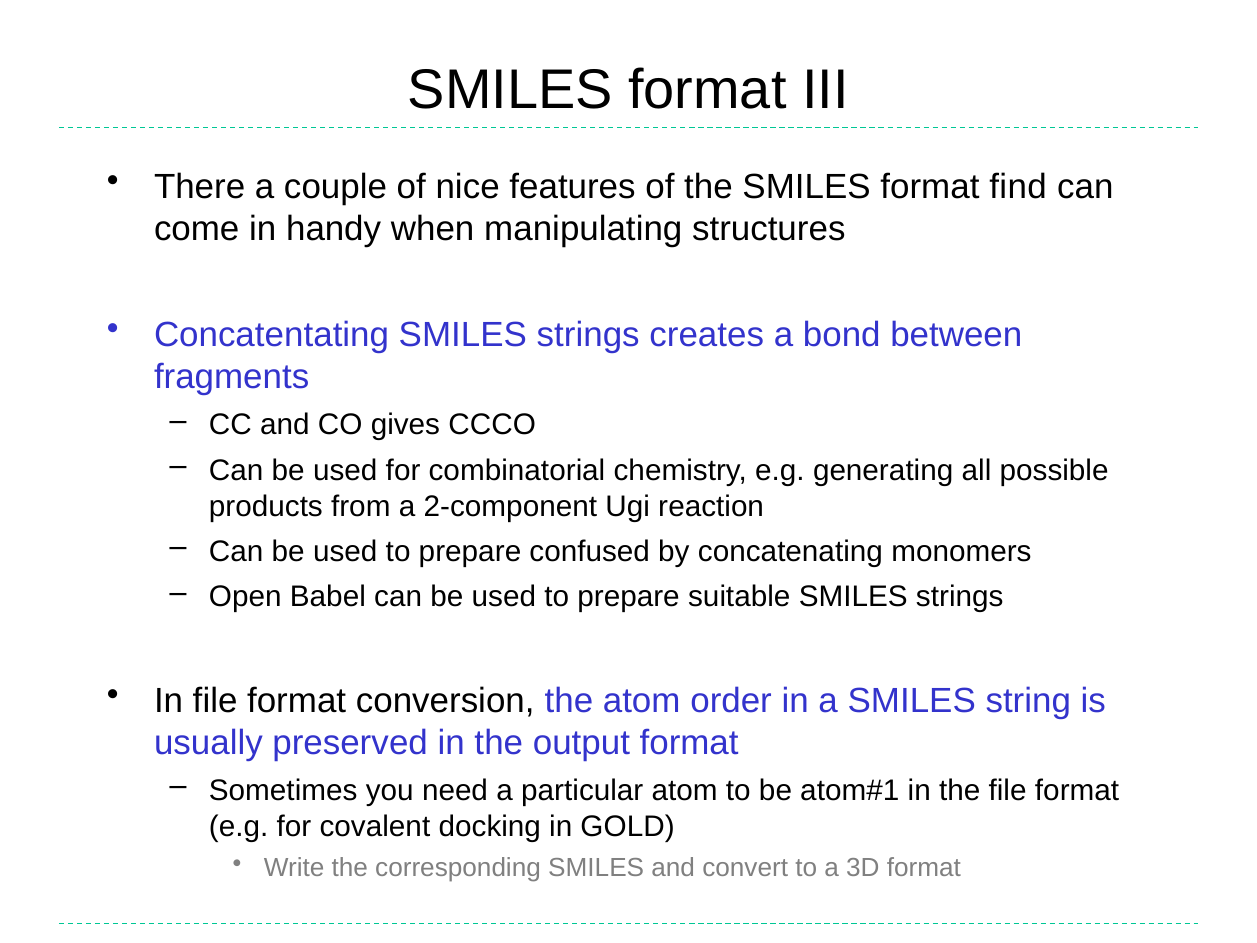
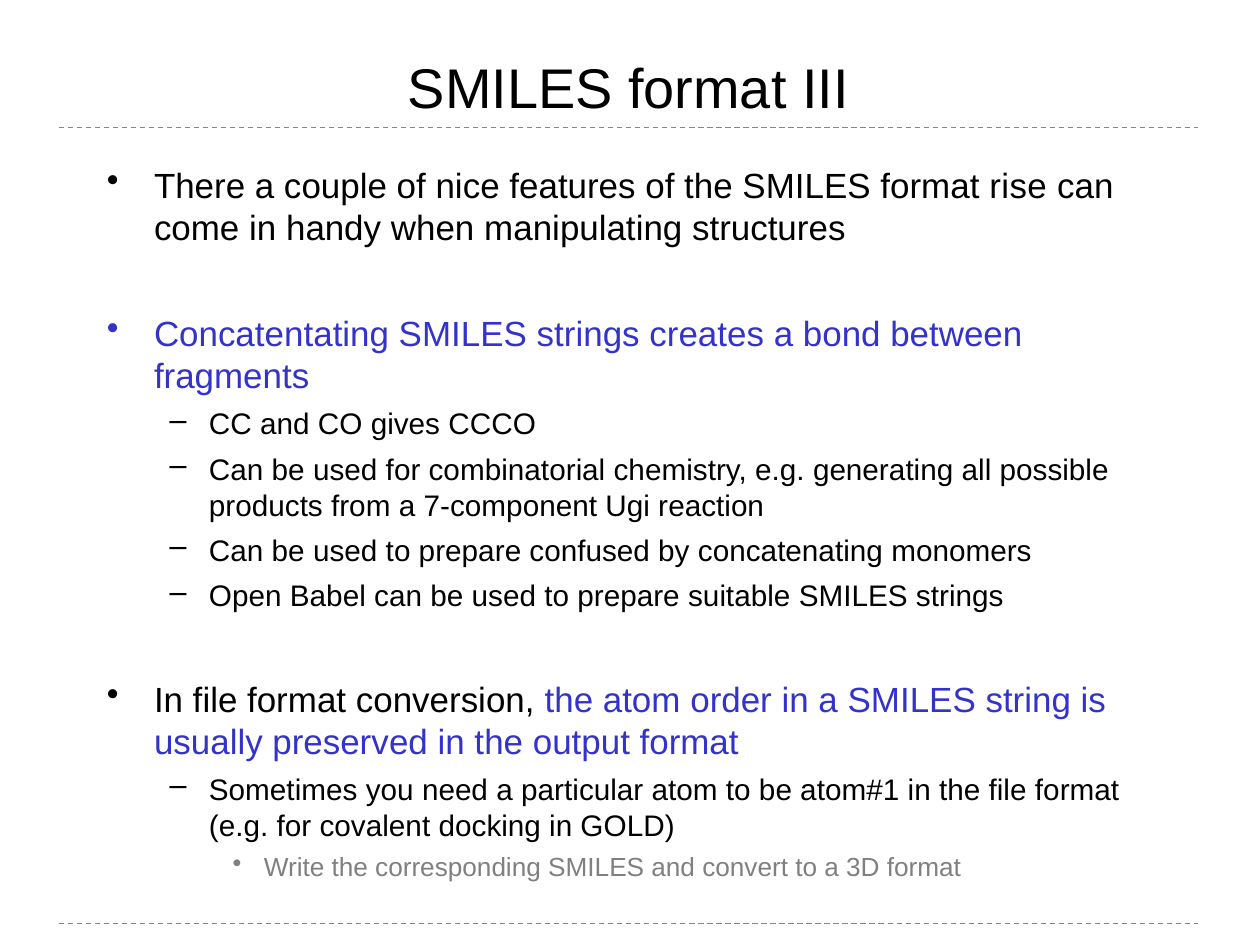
find: find -> rise (1018, 187)
2-component: 2-component -> 7-component (510, 506)
